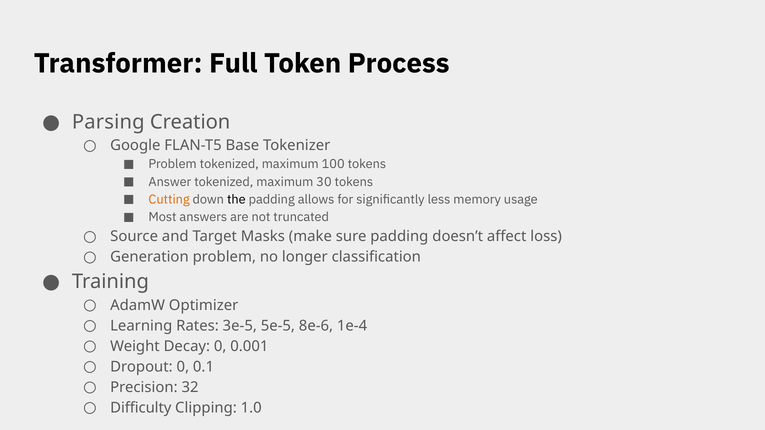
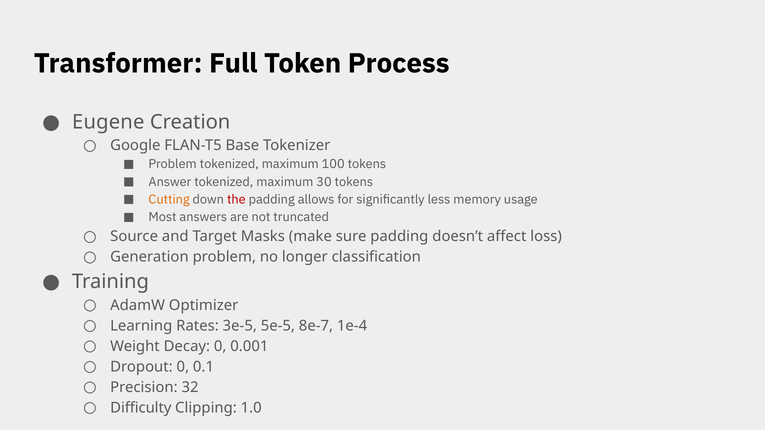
Parsing: Parsing -> Eugene (108, 122)
the colour: black -> red (236, 200)
8e-6: 8e-6 -> 8e-7 (316, 326)
